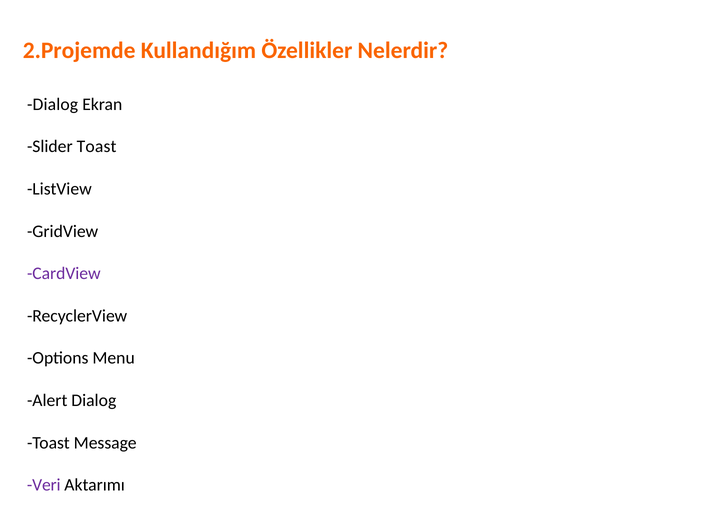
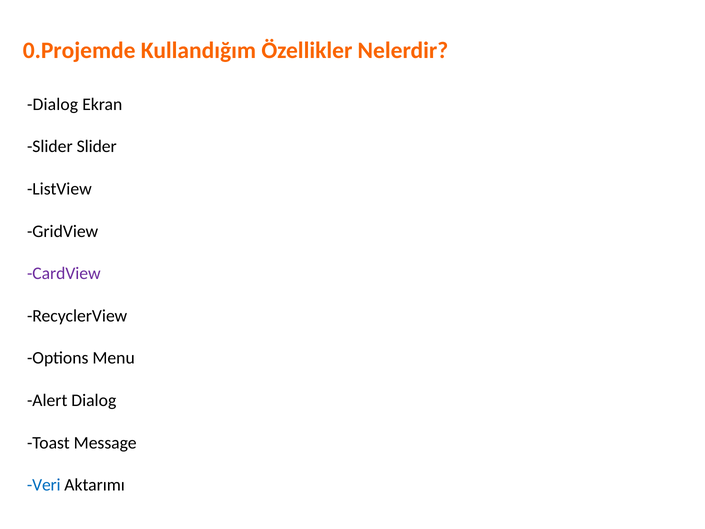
2.Projemde: 2.Projemde -> 0.Projemde (79, 50)
Slider Toast: Toast -> Slider (97, 147)
Veri colour: purple -> blue (44, 485)
